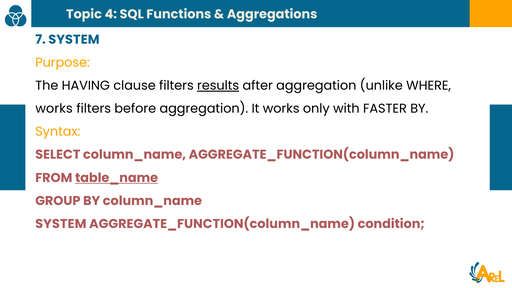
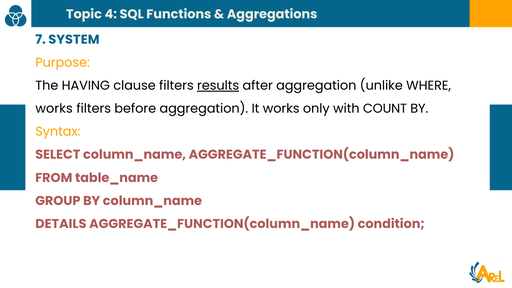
FASTER: FASTER -> COUNT (385, 109)
table_name underline: present -> none (117, 178)
SYSTEM: SYSTEM -> DETAILS (61, 224)
